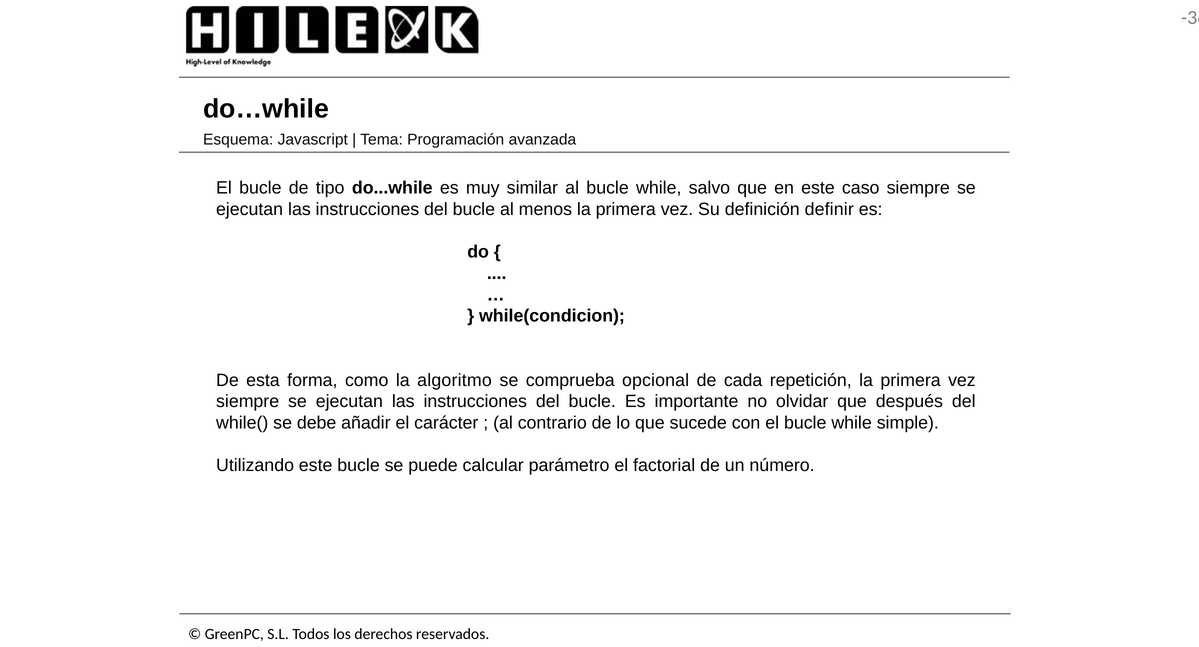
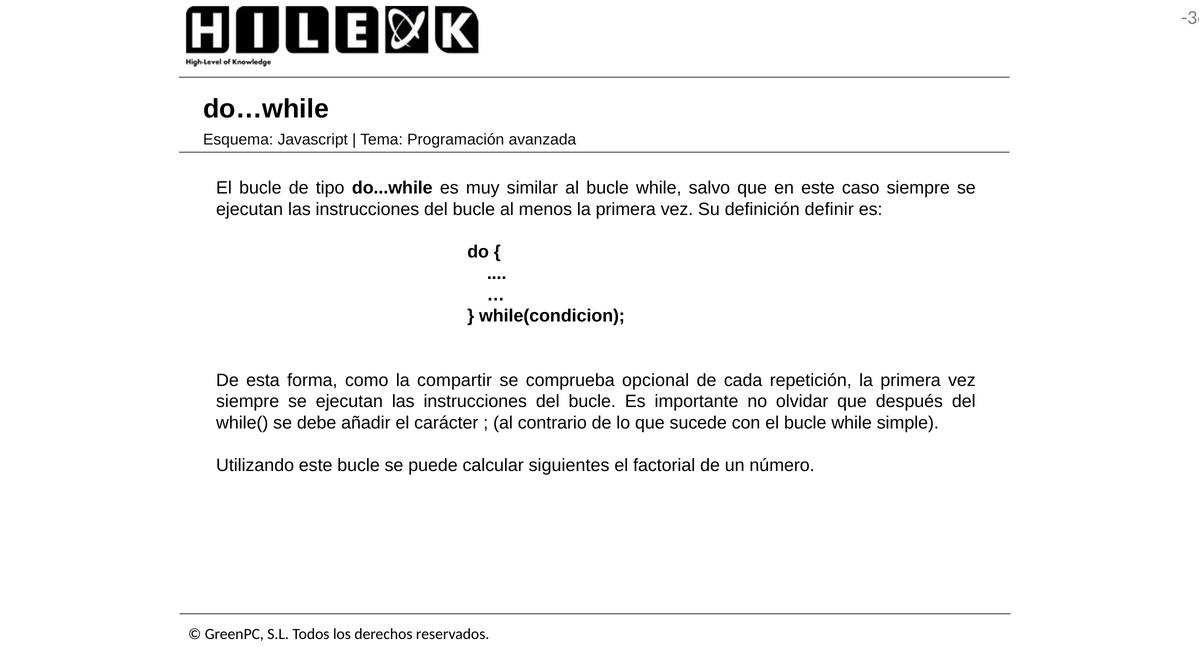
algoritmo: algoritmo -> compartir (455, 380)
parámetro: parámetro -> siguientes (569, 465)
